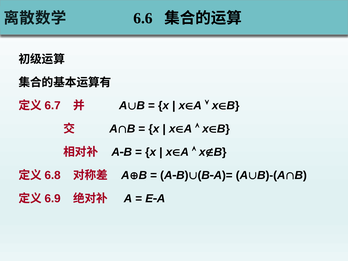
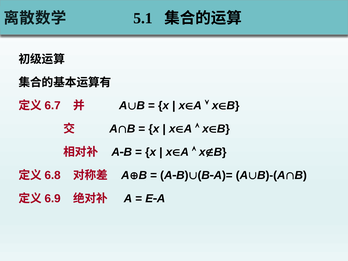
6.6: 6.6 -> 5.1 (143, 18)
